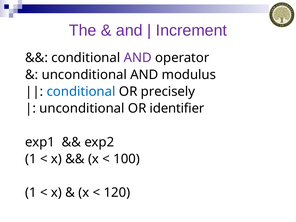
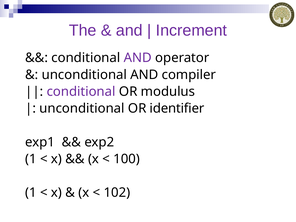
modulus: modulus -> compiler (189, 75)
conditional colour: blue -> purple (81, 92)
precisely: precisely -> modulus (168, 92)
120: 120 -> 102 (117, 193)
